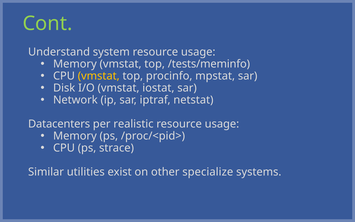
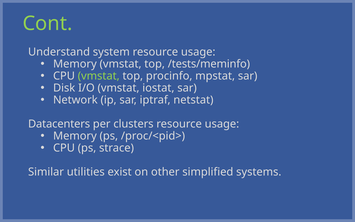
vmstat colour: yellow -> light green (99, 76)
realistic: realistic -> clusters (133, 124)
specialize: specialize -> simplified (208, 172)
